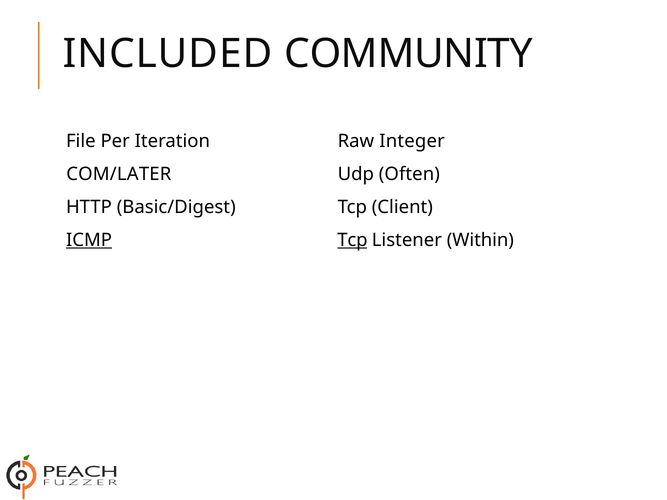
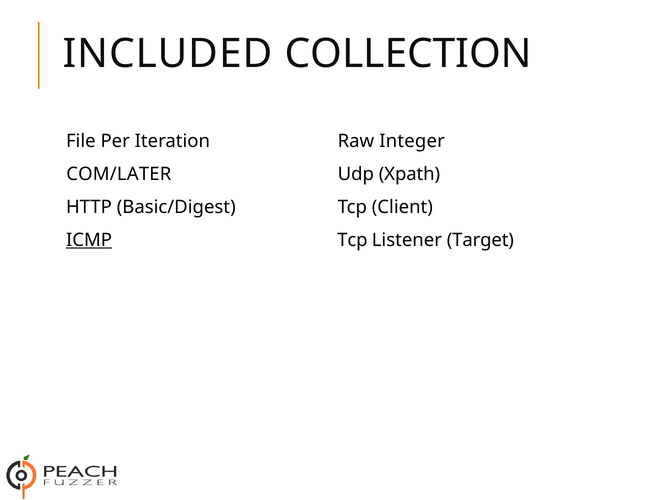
COMMUNITY: COMMUNITY -> COLLECTION (408, 54)
Often: Often -> Xpath (409, 174)
Tcp underline: present -> none (352, 240)
Within: Within -> Target (480, 240)
